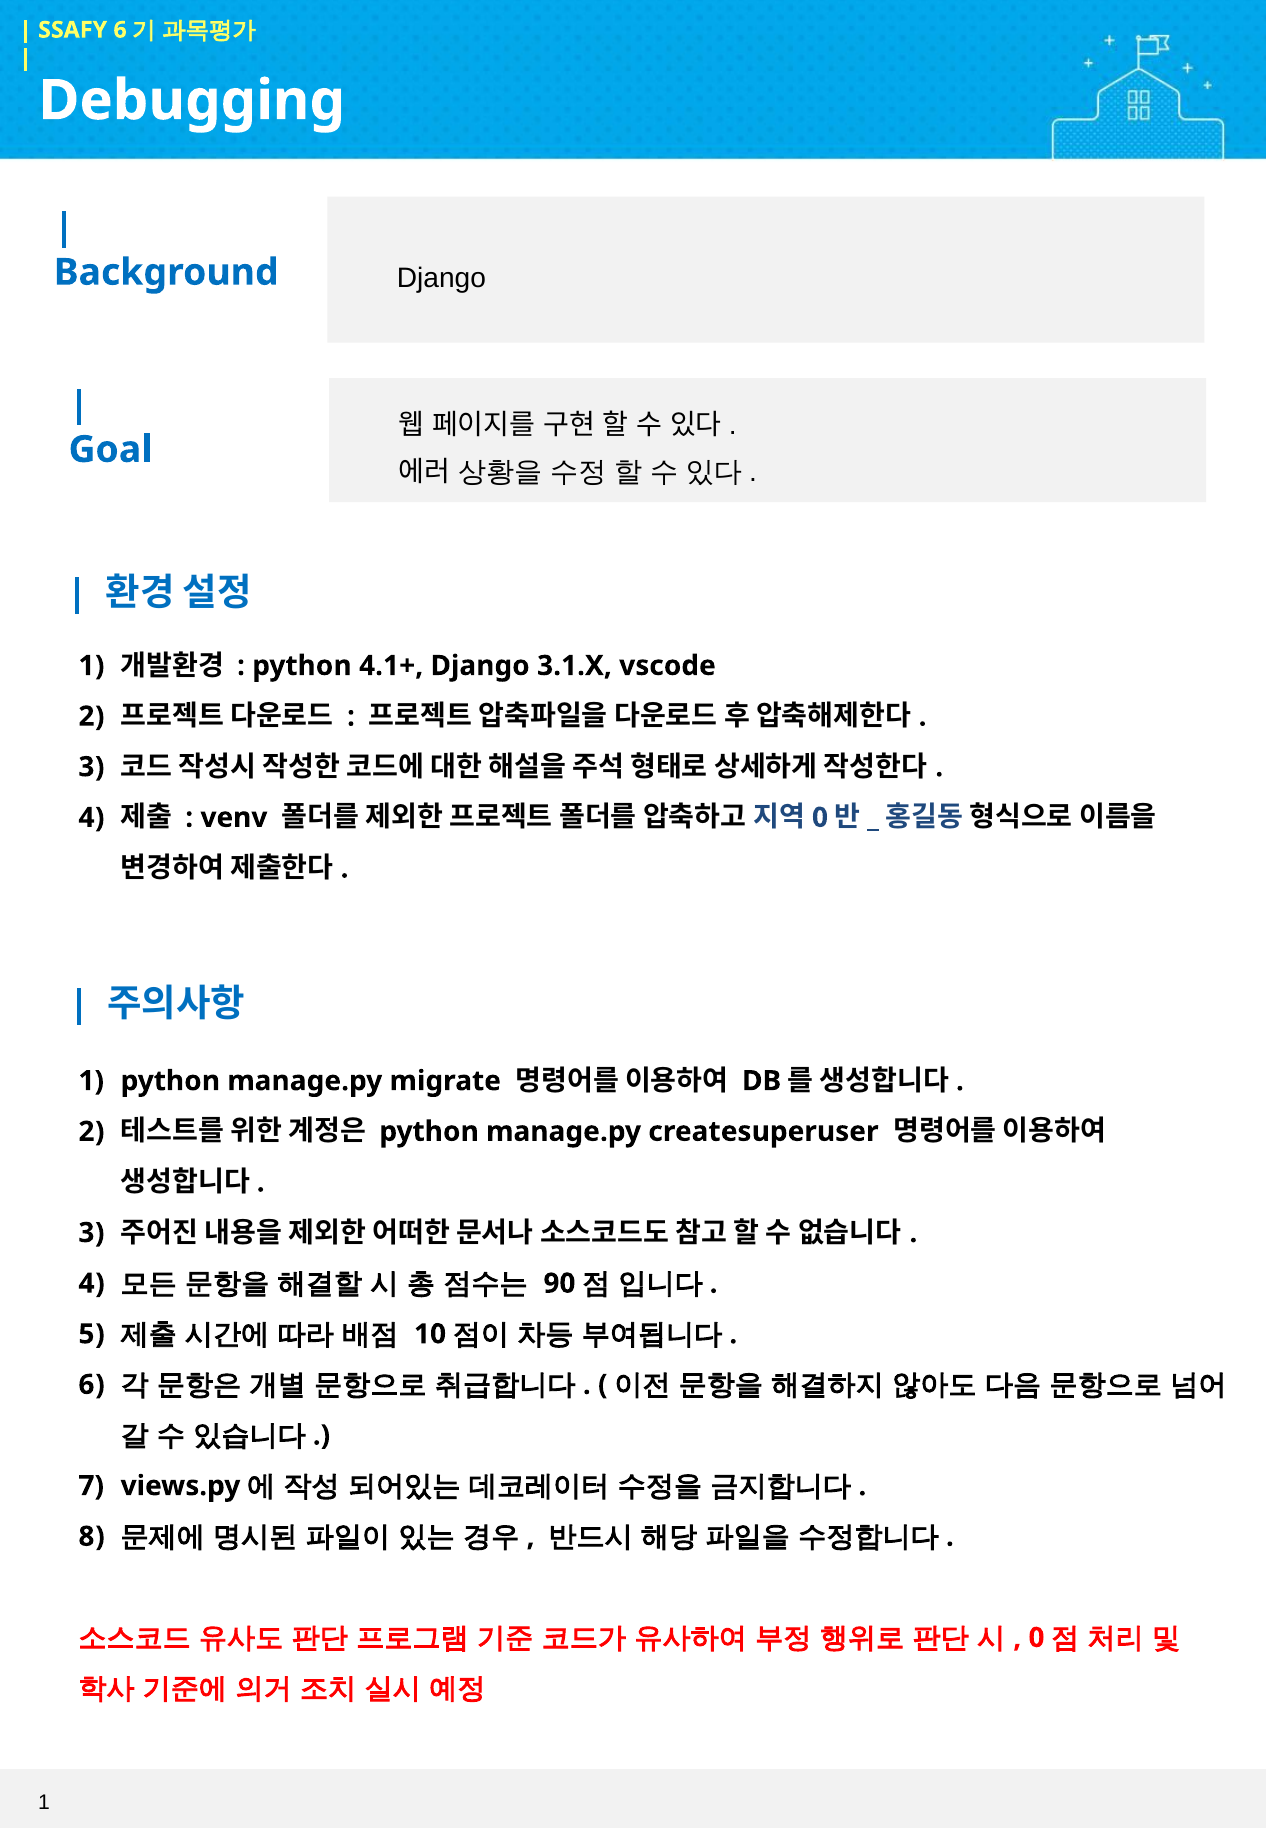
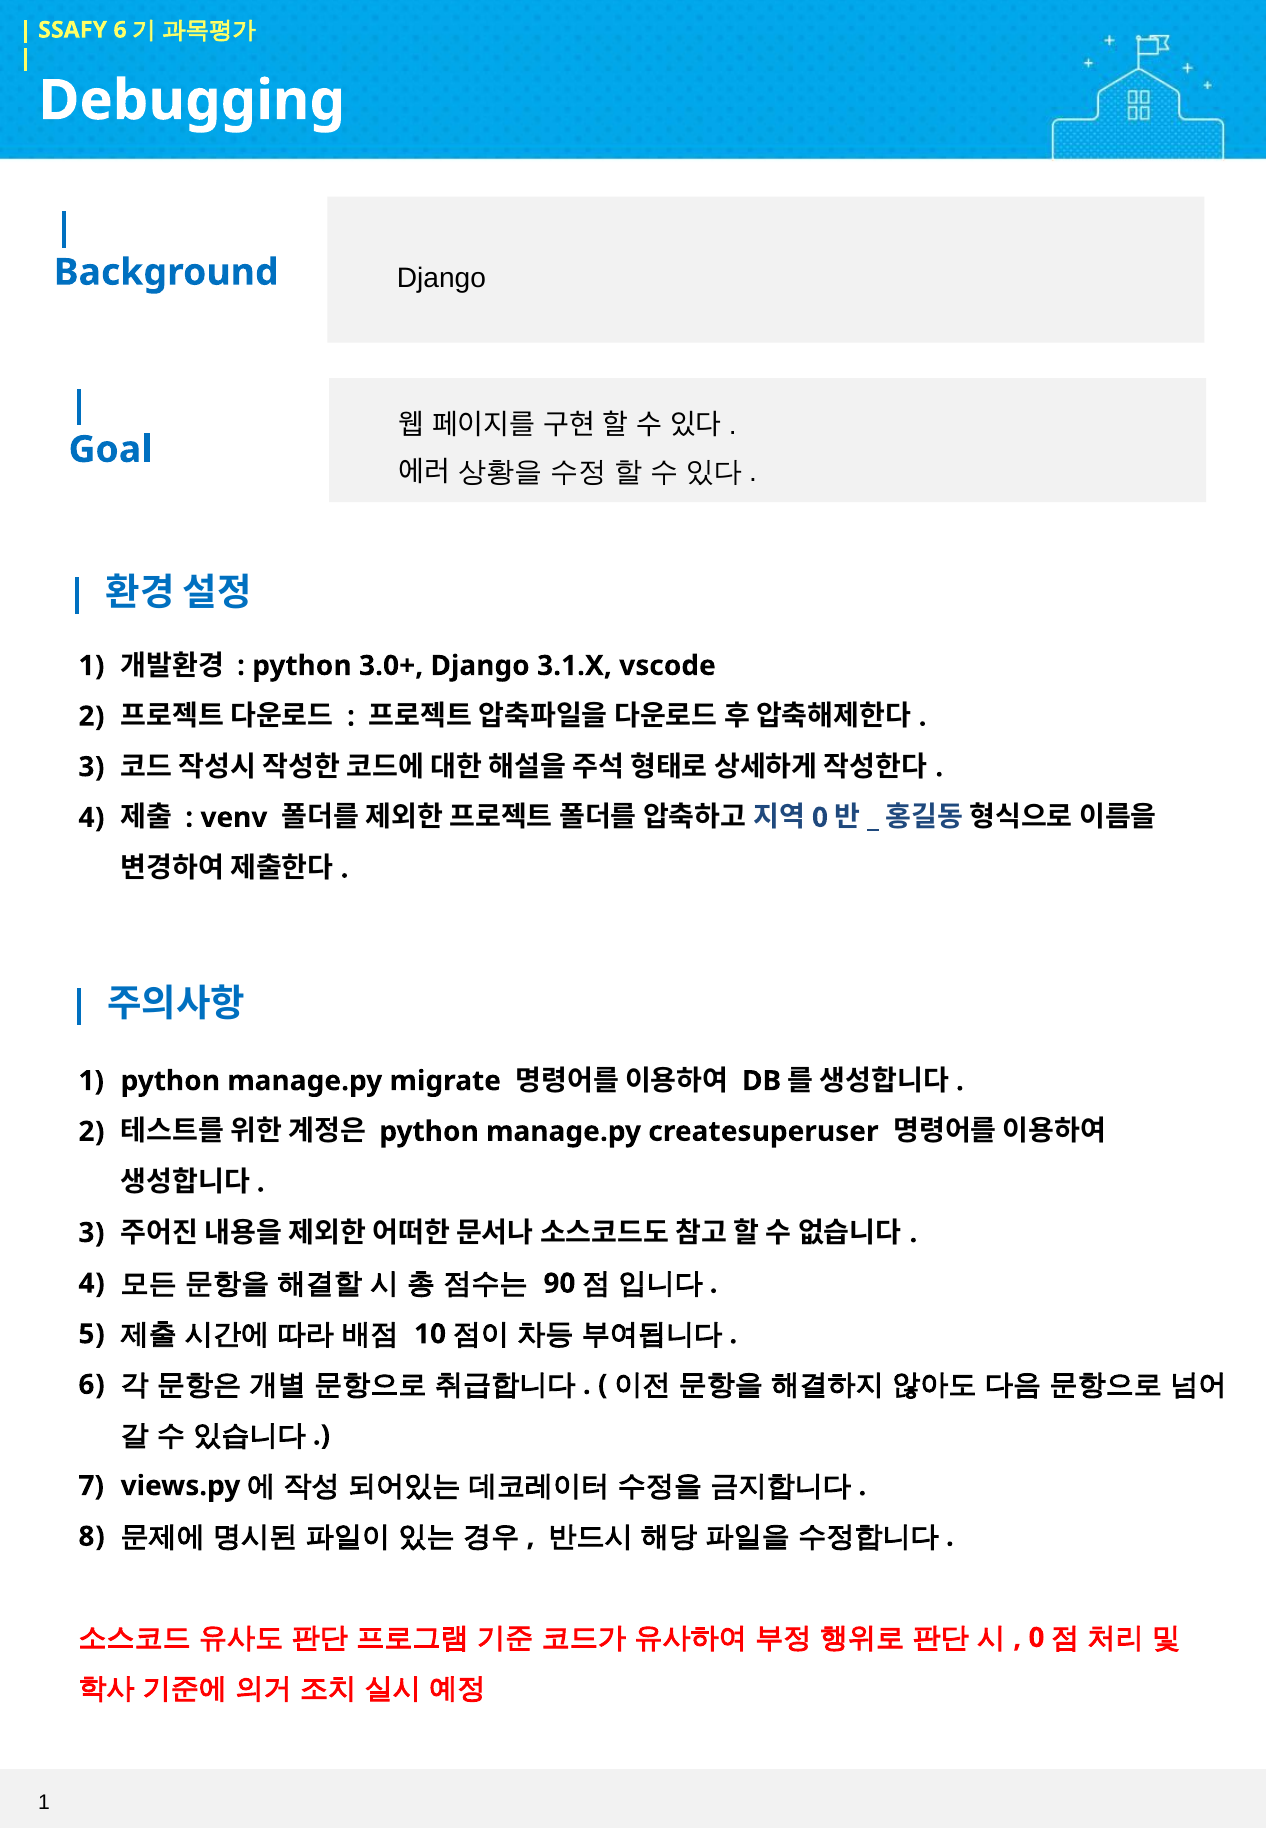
4.1+: 4.1+ -> 3.0+ (391, 666)
